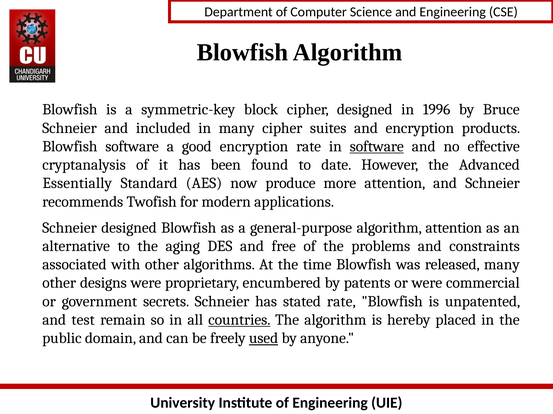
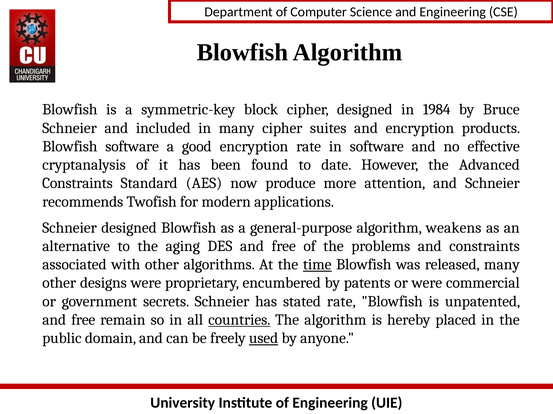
1996: 1996 -> 1984 (437, 110)
software underline: present -> none (377, 147)
Essentially: Essentially -> Constraints (77, 184)
algorithm attention: attention -> weakens (454, 228)
time underline: none -> present (317, 265)
test: test -> free (83, 320)
